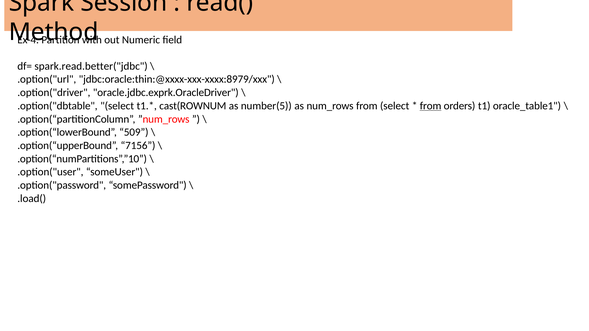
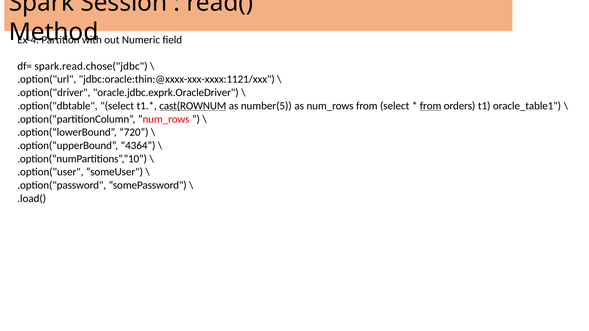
spark.read.better("jdbc: spark.read.better("jdbc -> spark.read.chose("jdbc (91, 66)
jdbc:oracle:thin:@xxxx-xxx-xxxx:8979/xxx: jdbc:oracle:thin:@xxxx-xxx-xxxx:8979/xxx -> jdbc:oracle:thin:@xxxx-xxx-xxxx:1121/xxx (177, 79)
cast(ROWNUM underline: none -> present (193, 106)
509: 509 -> 720 (134, 132)
7156: 7156 -> 4364 (138, 146)
